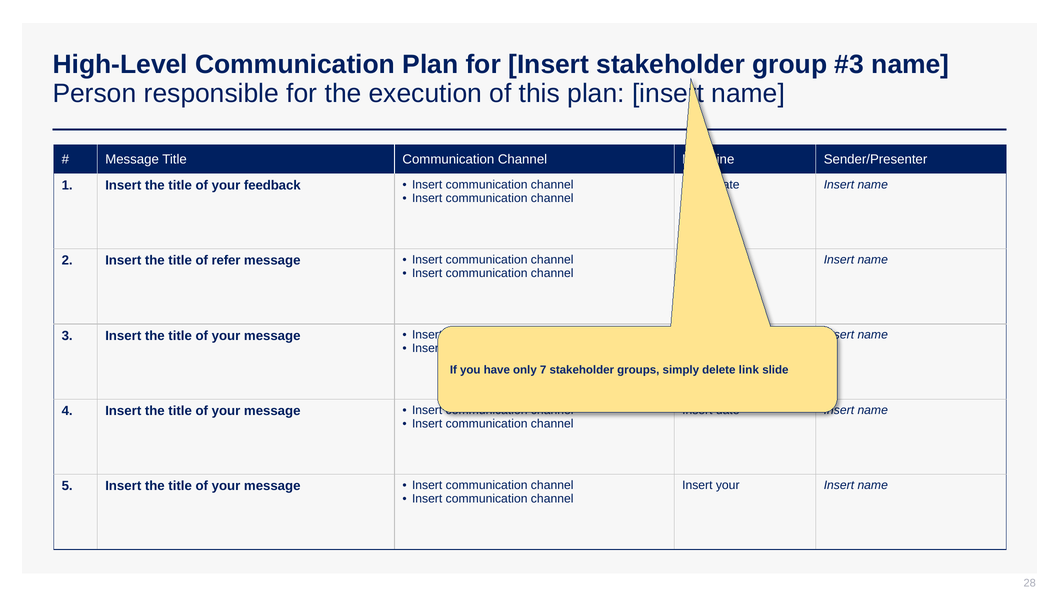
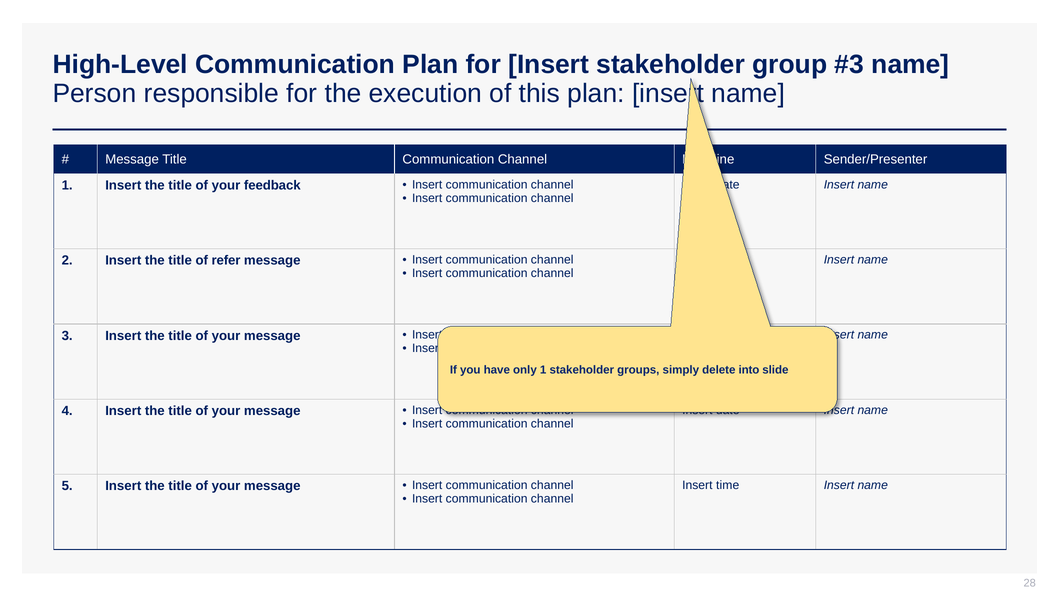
only 7: 7 -> 1 (543, 370)
link: link -> into (749, 370)
Insert your: your -> time (728, 485)
